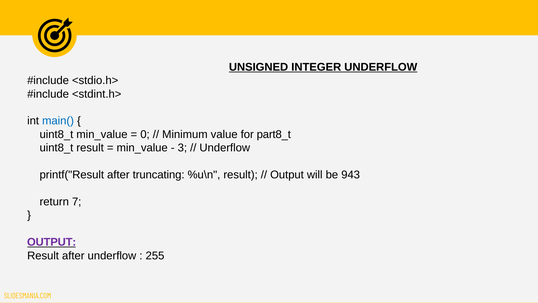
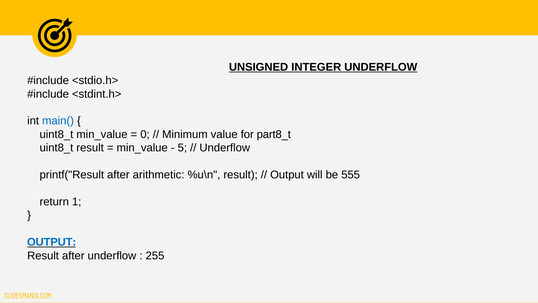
3: 3 -> 5 (182, 148)
truncating: truncating -> arithmetic (159, 175)
943: 943 -> 555 (351, 175)
7: 7 -> 1 (77, 201)
OUTPUT colour: purple -> blue (52, 242)
